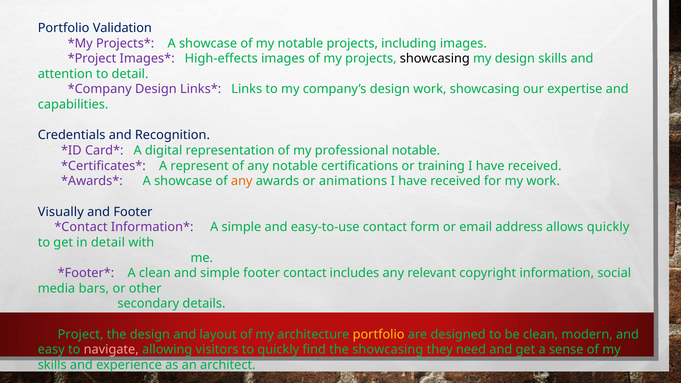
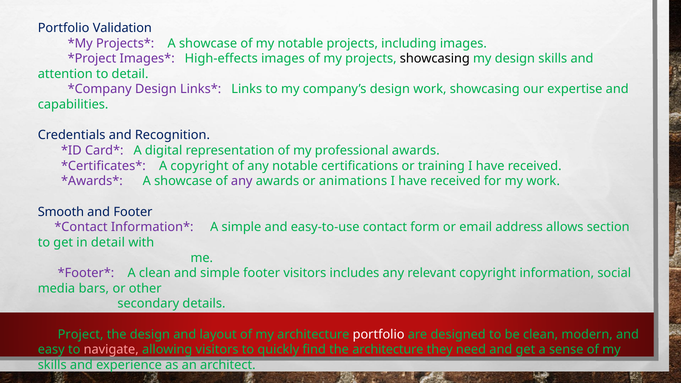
professional notable: notable -> awards (416, 151)
A represent: represent -> copyright (200, 166)
any colour: orange -> purple (242, 181)
Visually: Visually -> Smooth (61, 212)
allows quickly: quickly -> section (608, 227)
footer contact: contact -> visitors (305, 273)
portfolio colour: yellow -> white (379, 334)
the showcasing: showcasing -> architecture (388, 350)
